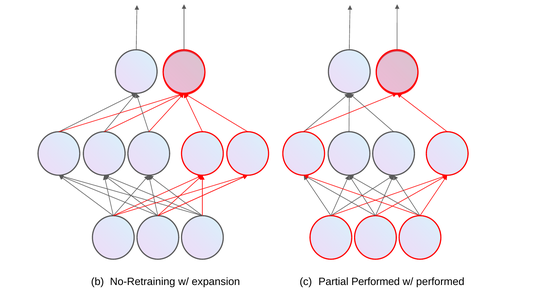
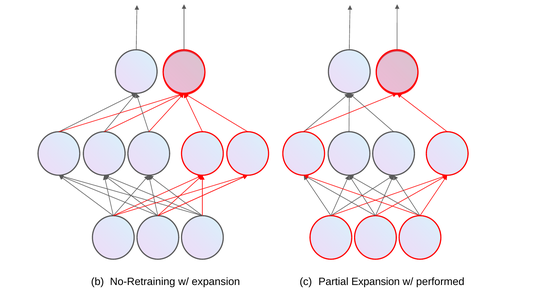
Partial Performed: Performed -> Expansion (376, 282)
